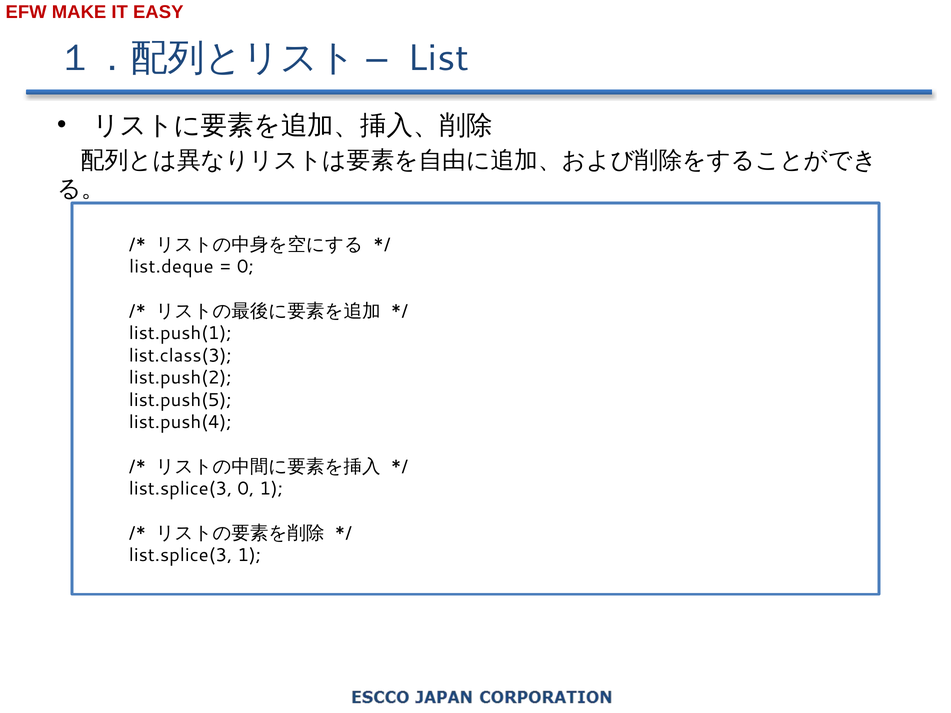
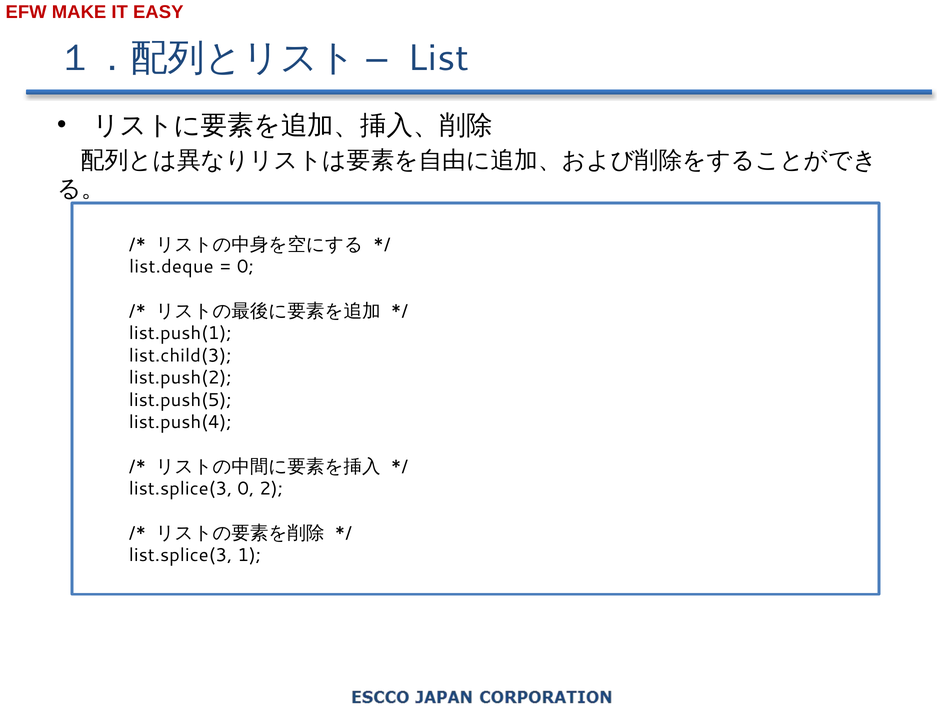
list.class(3: list.class(3 -> list.child(3 (180, 356)
0 1: 1 -> 2 (271, 489)
